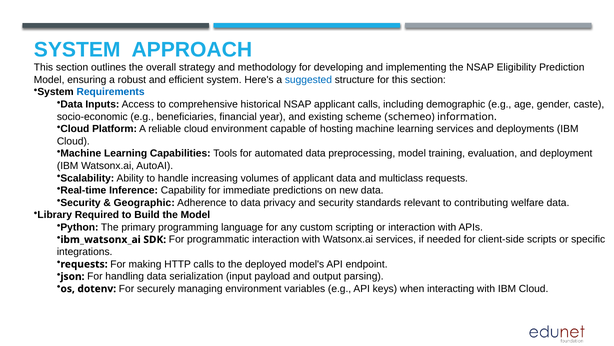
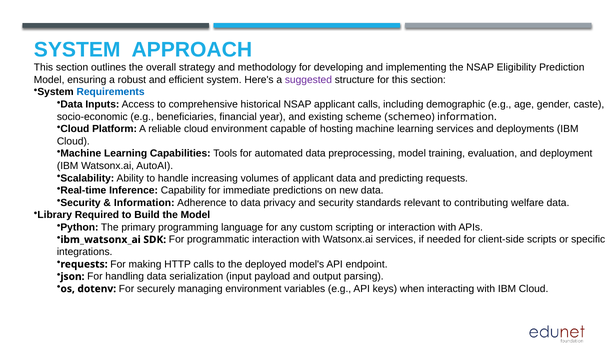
suggested colour: blue -> purple (308, 80)
multiclass: multiclass -> predicting (401, 178)
Geographic: Geographic -> Information (144, 202)
